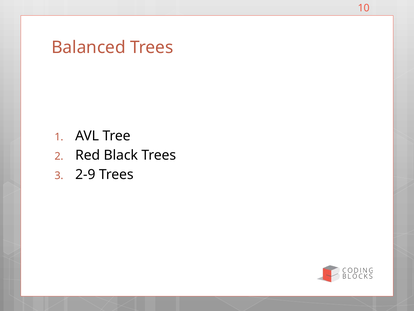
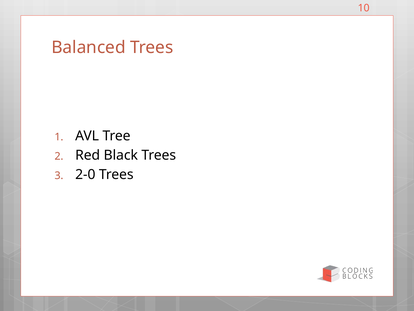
2-9: 2-9 -> 2-0 (85, 174)
